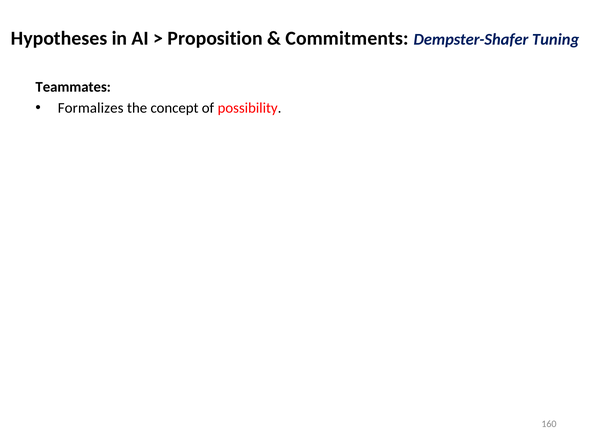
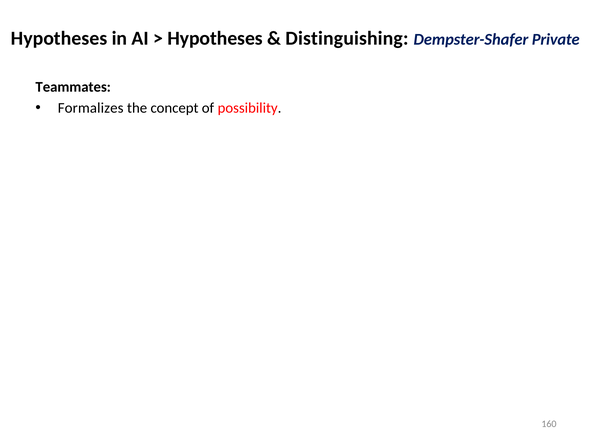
Proposition: Proposition -> Hypotheses (215, 38)
Commitments: Commitments -> Distinguishing (347, 38)
Tuning: Tuning -> Private (556, 39)
